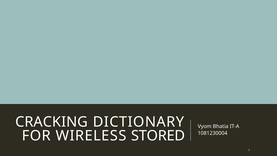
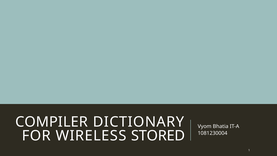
CRACKING: CRACKING -> COMPILER (52, 122)
